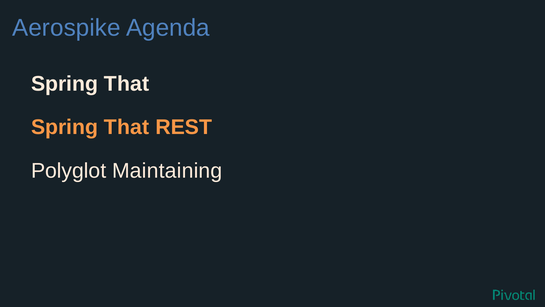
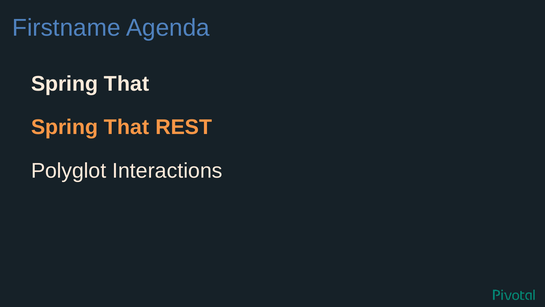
Aerospike: Aerospike -> Firstname (66, 28)
Maintaining: Maintaining -> Interactions (167, 170)
